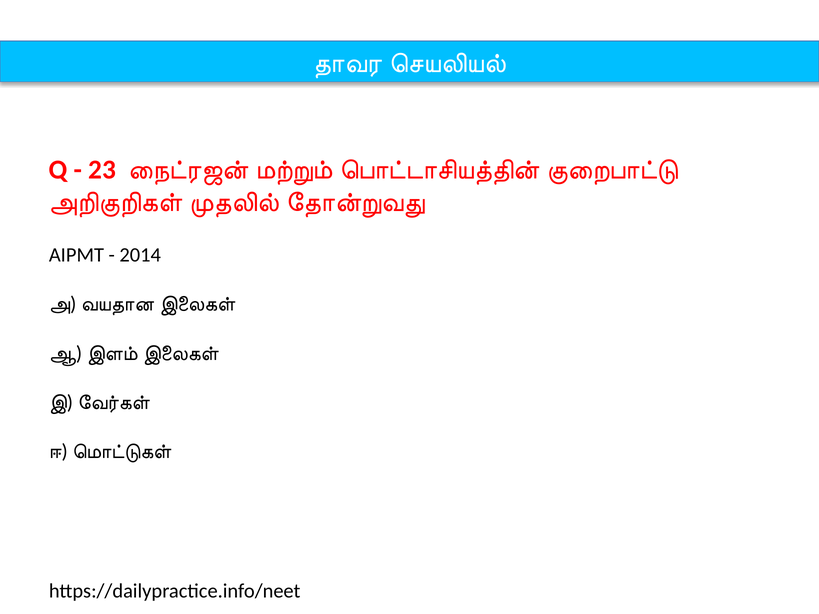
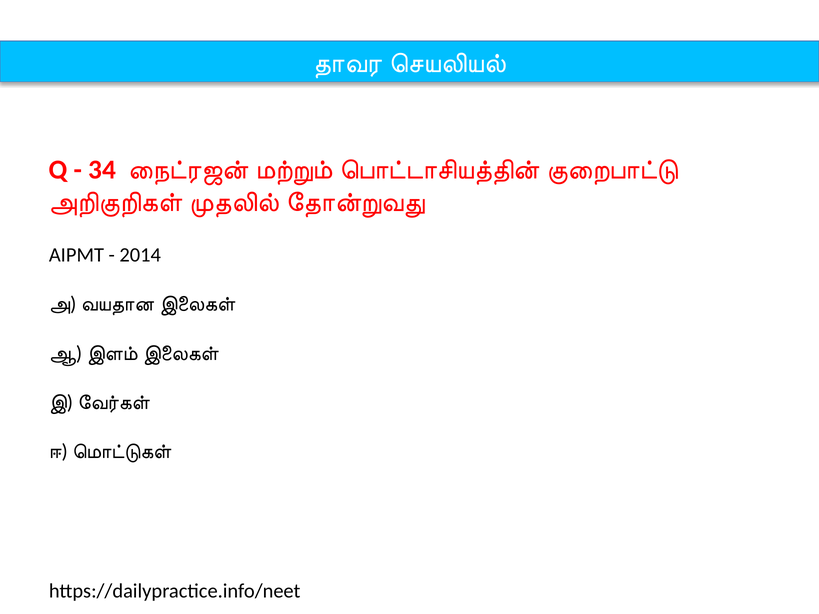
23: 23 -> 34 (102, 170)
